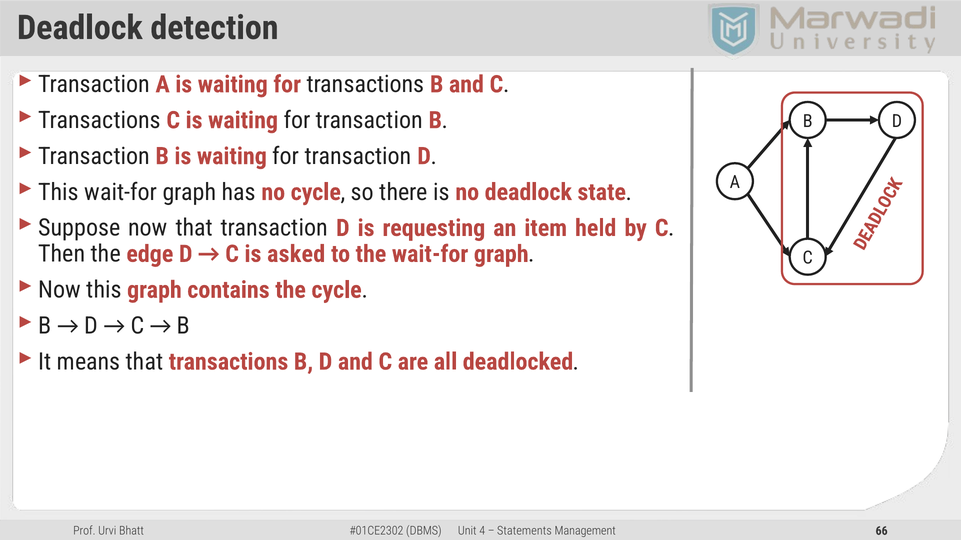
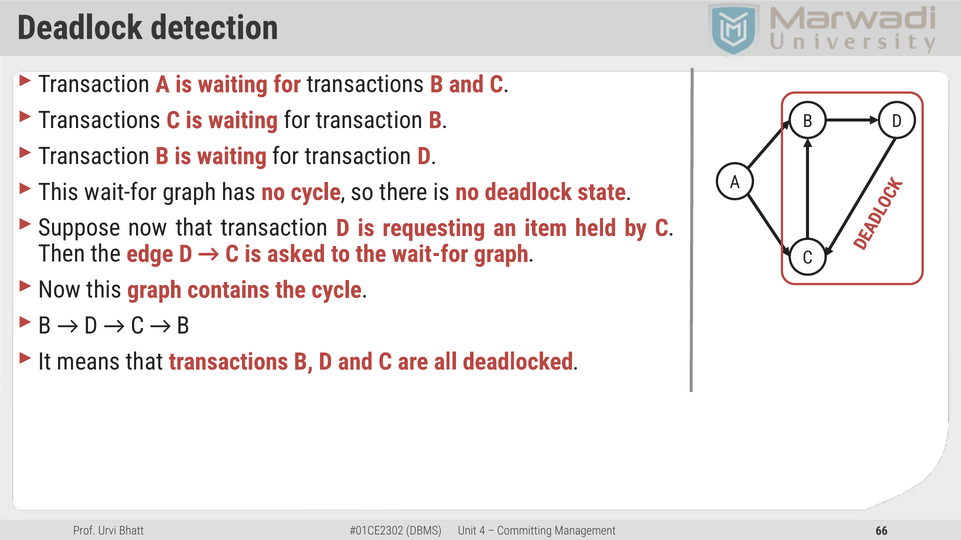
Statements: Statements -> Committing (524, 531)
